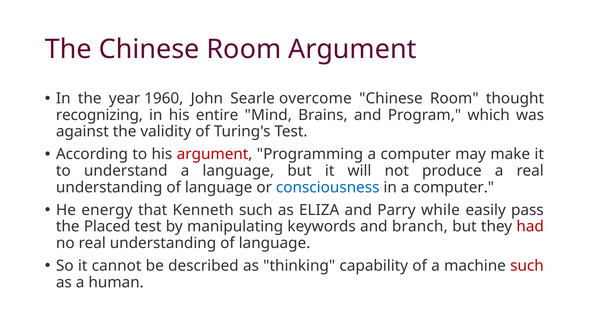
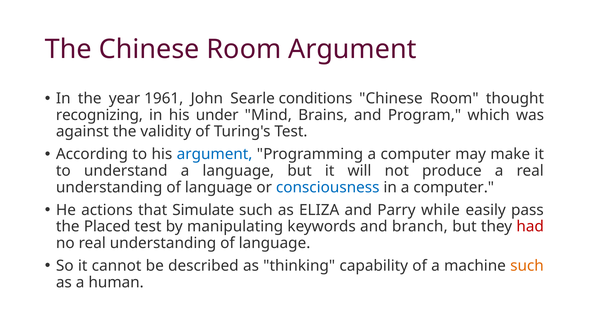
1960: 1960 -> 1961 (164, 99)
overcome: overcome -> conditions (316, 99)
entire: entire -> under (217, 115)
argument colour: red -> blue (215, 154)
energy: energy -> actions (107, 210)
Kenneth: Kenneth -> Simulate (203, 210)
such colour: red -> orange (527, 266)
